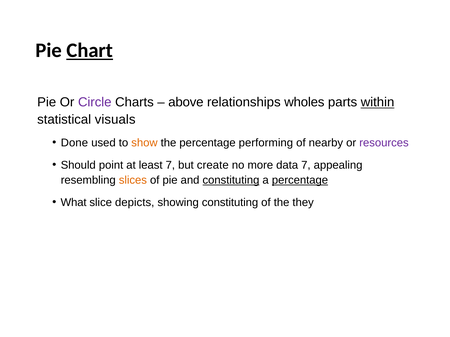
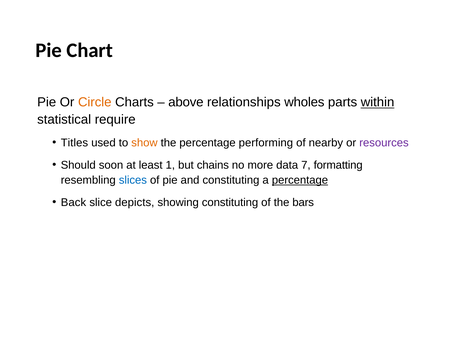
Chart underline: present -> none (90, 50)
Circle colour: purple -> orange (95, 102)
visuals: visuals -> require (115, 120)
Done: Done -> Titles (74, 143)
point: point -> soon (111, 165)
least 7: 7 -> 1 (170, 165)
create: create -> chains (213, 165)
appealing: appealing -> formatting (338, 165)
slices colour: orange -> blue (133, 180)
constituting underline: present -> none (231, 180)
What: What -> Back (73, 203)
they: they -> bars (303, 203)
